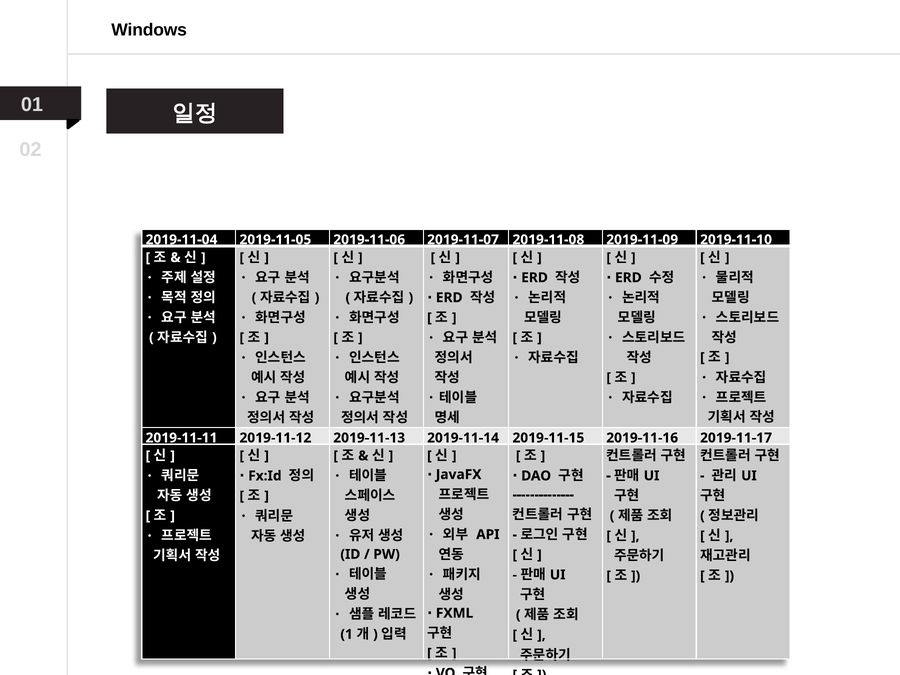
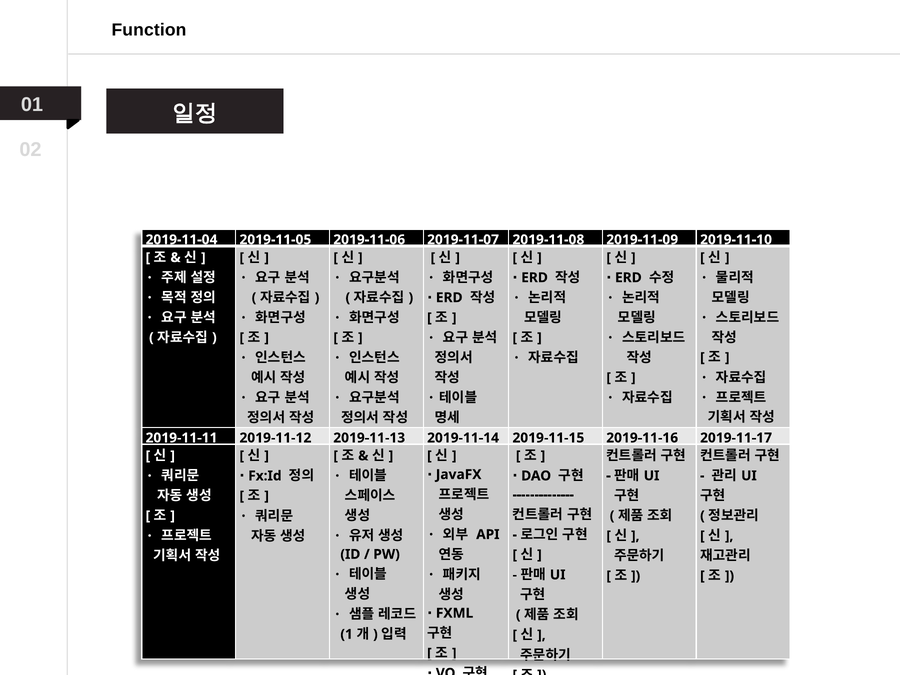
Windows: Windows -> Function (149, 30)
